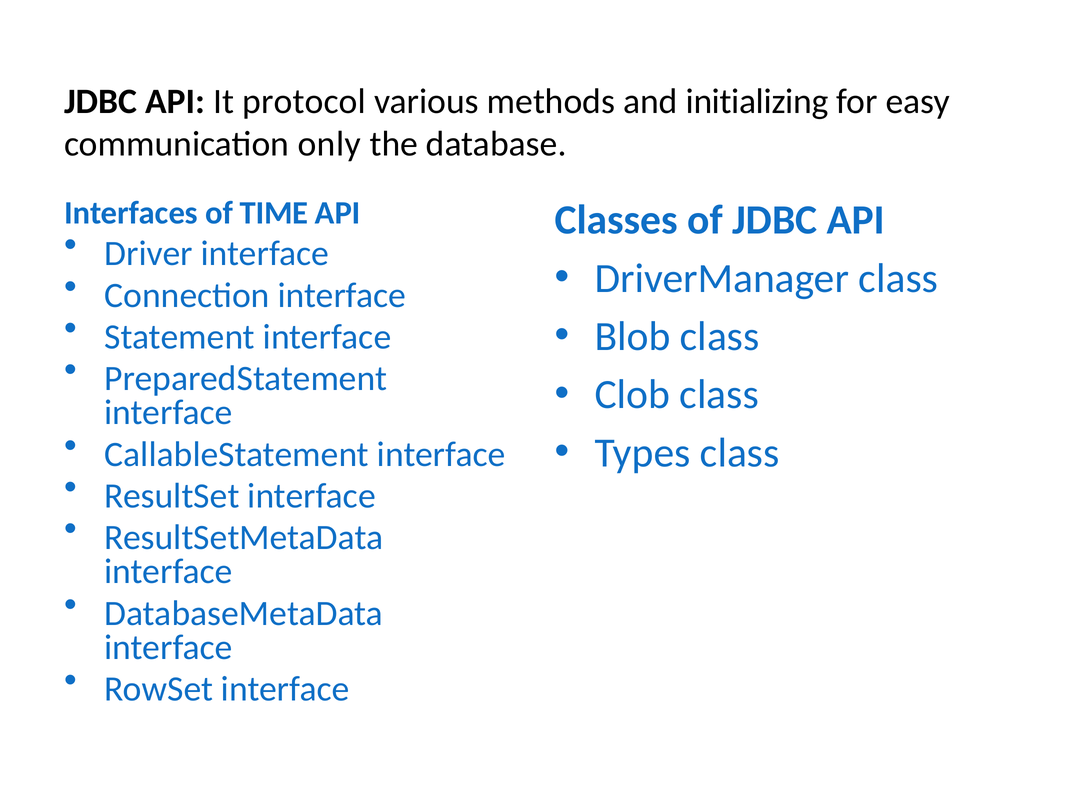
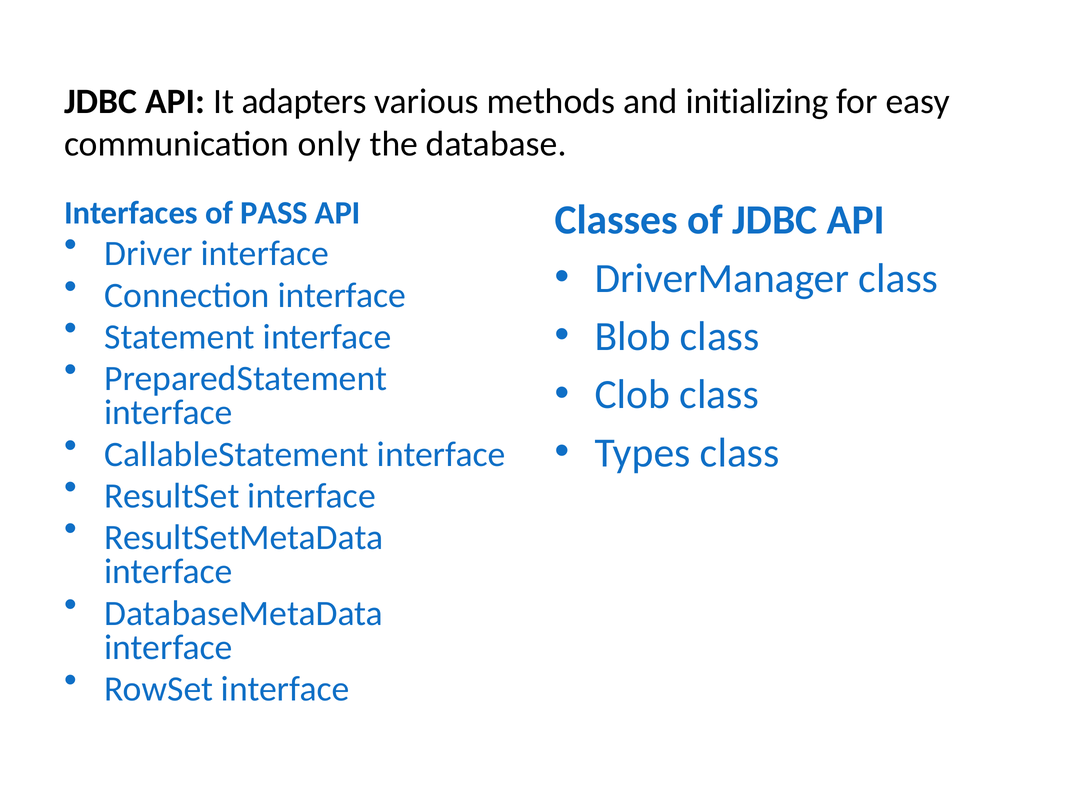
protocol: protocol -> adapters (304, 102)
TIME: TIME -> PASS (274, 213)
